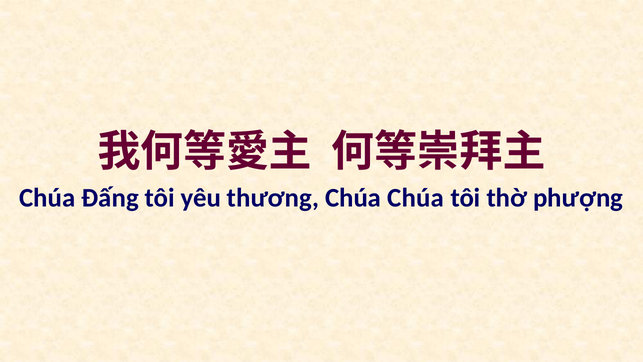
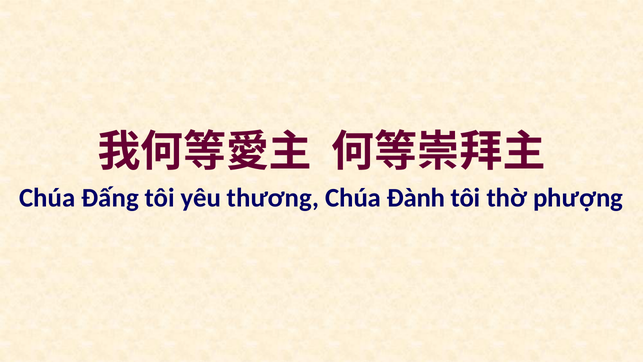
Chúa Chúa: Chúa -> Đành (416, 198)
